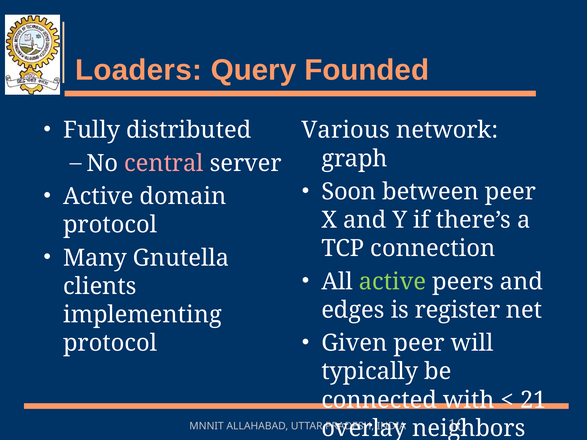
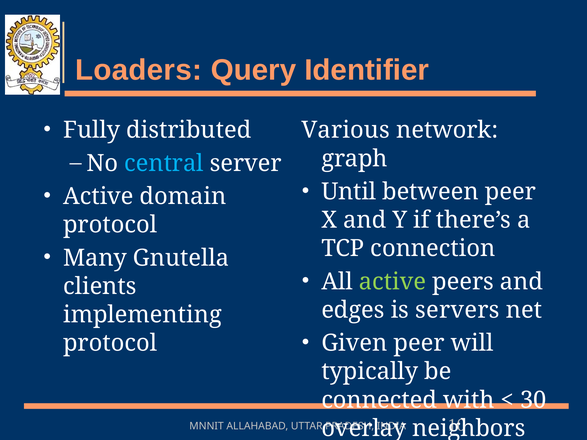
Founded: Founded -> Identifier (367, 70)
central colour: pink -> light blue (164, 163)
Soon: Soon -> Until (349, 192)
register: register -> servers (457, 310)
21: 21 -> 30 (533, 400)
